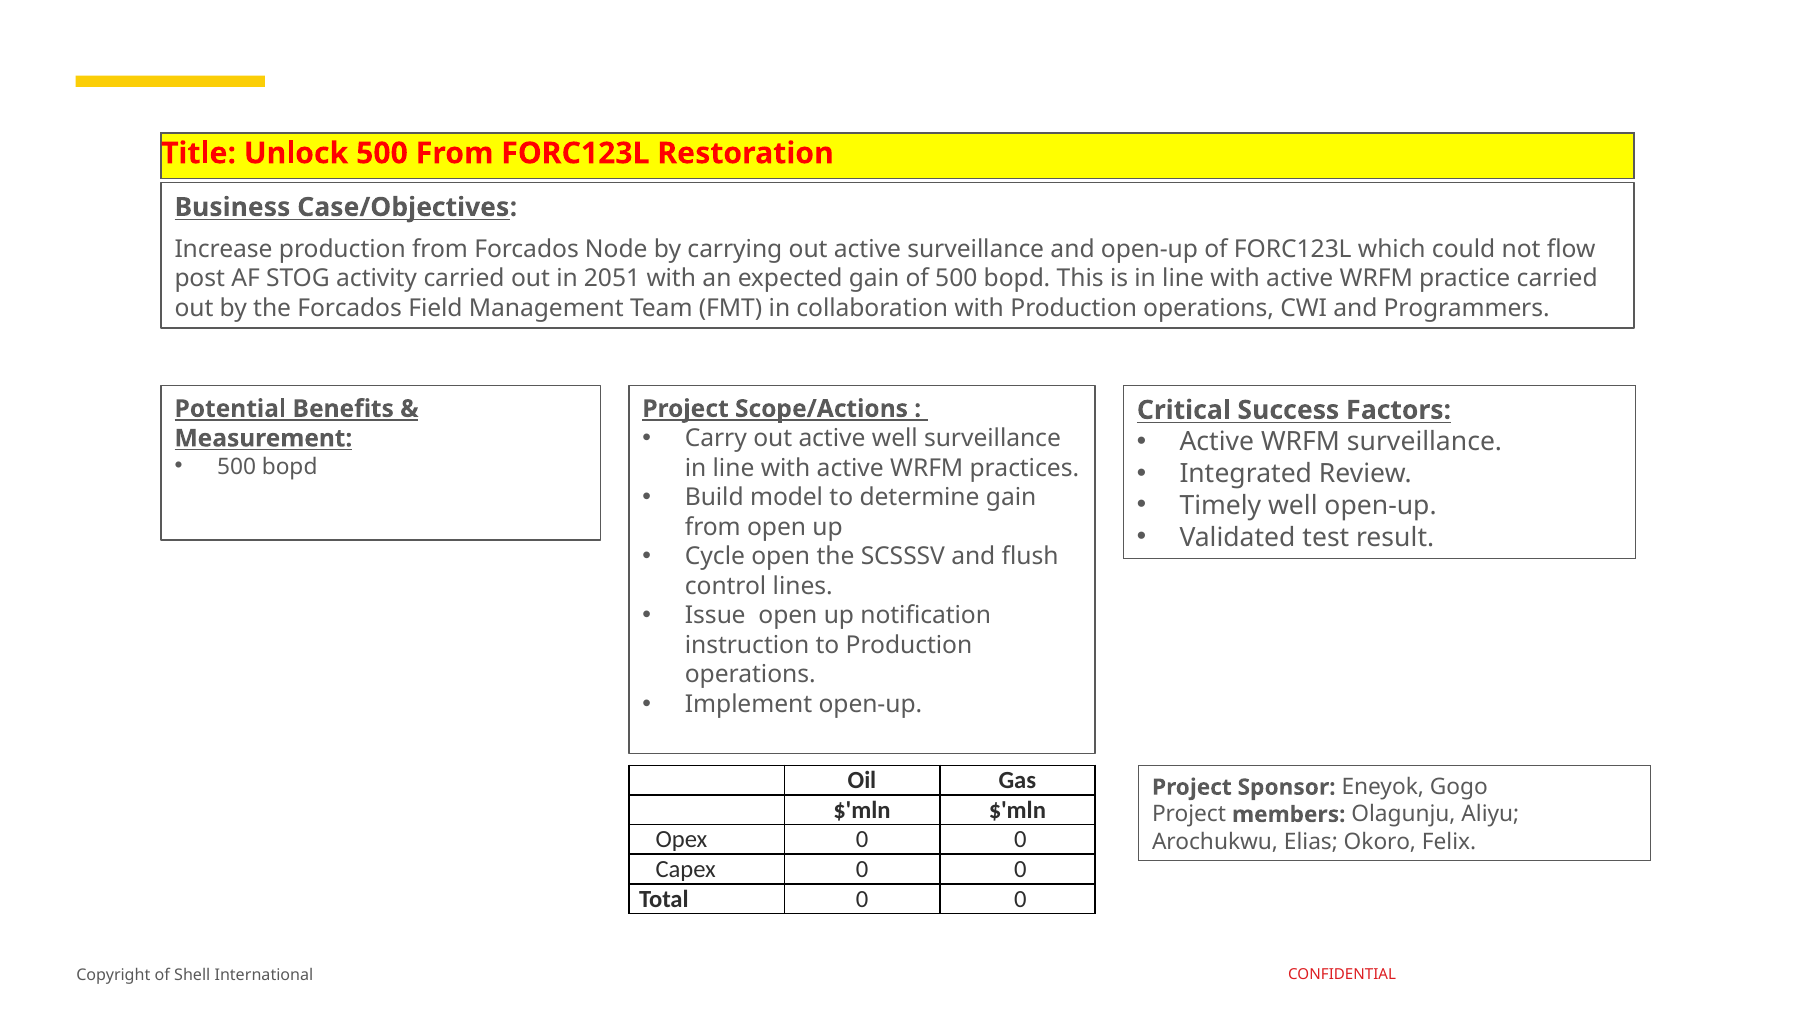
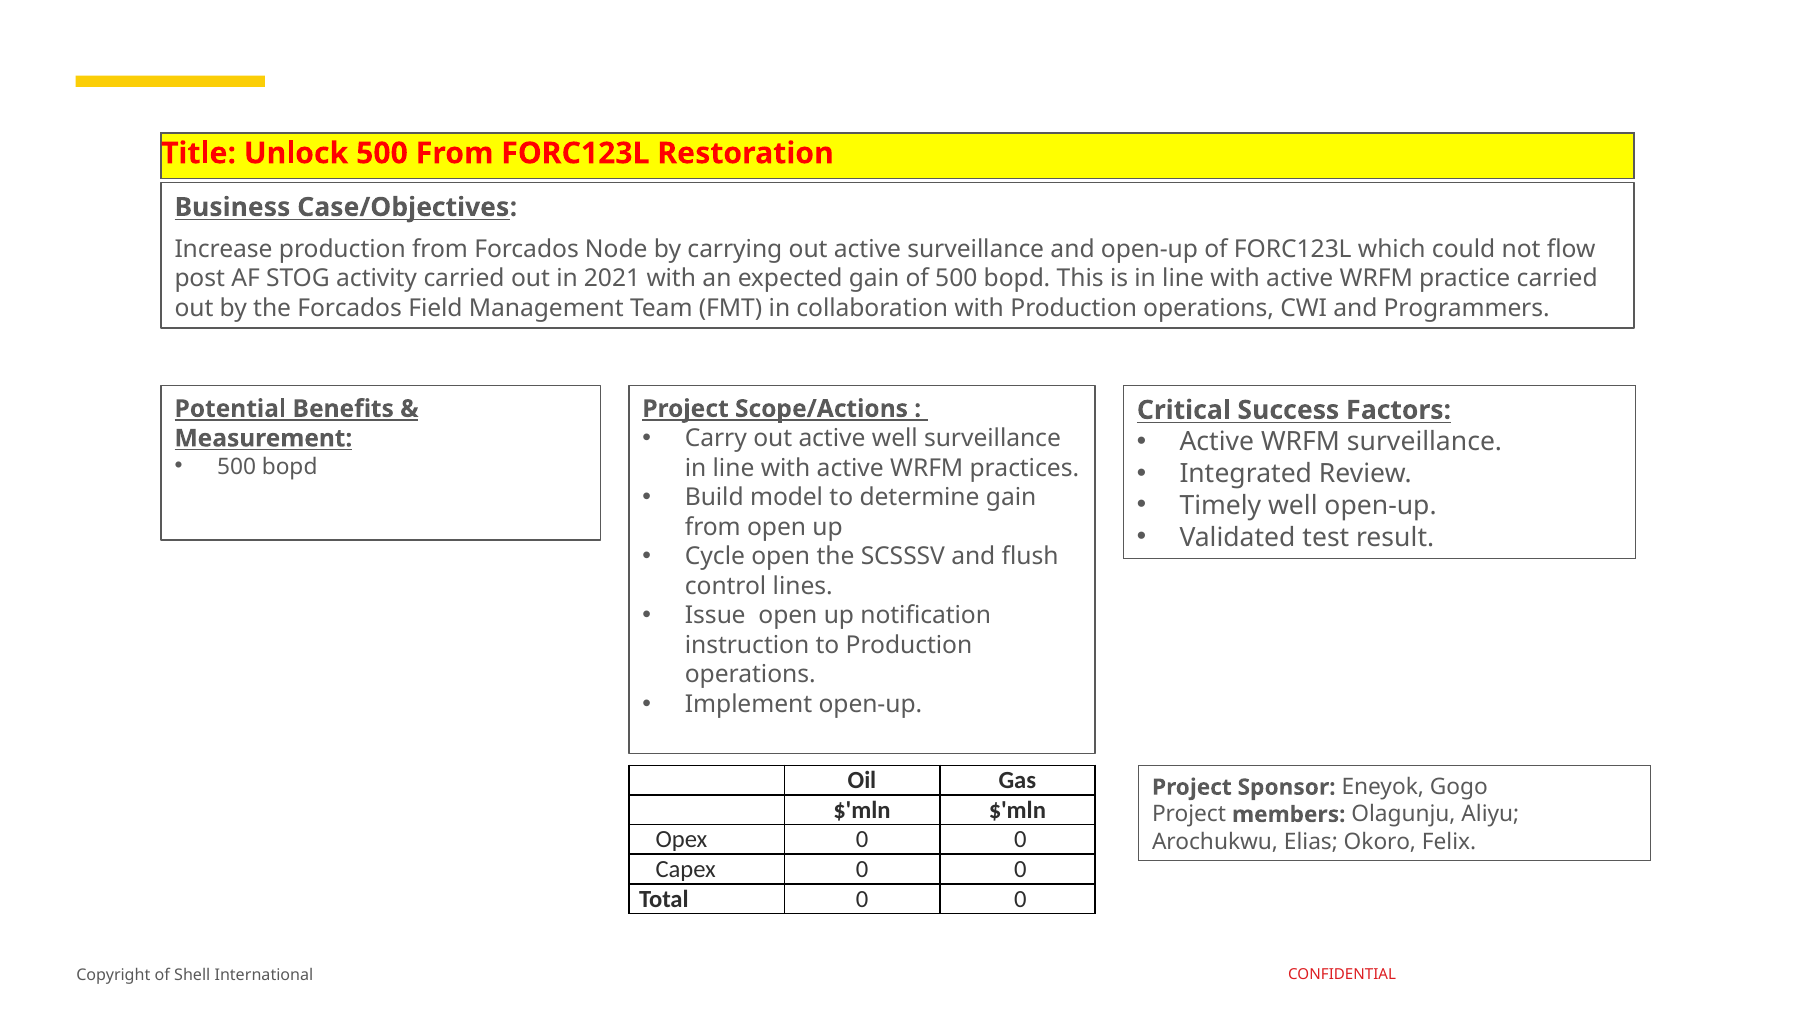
2051: 2051 -> 2021 (612, 279)
